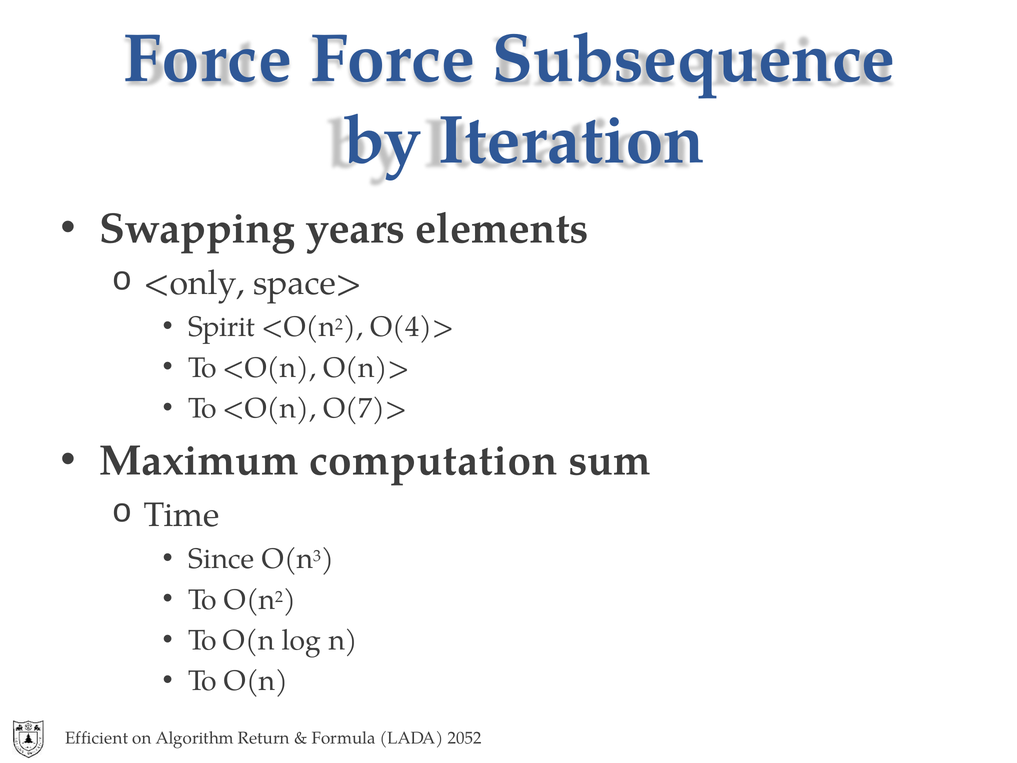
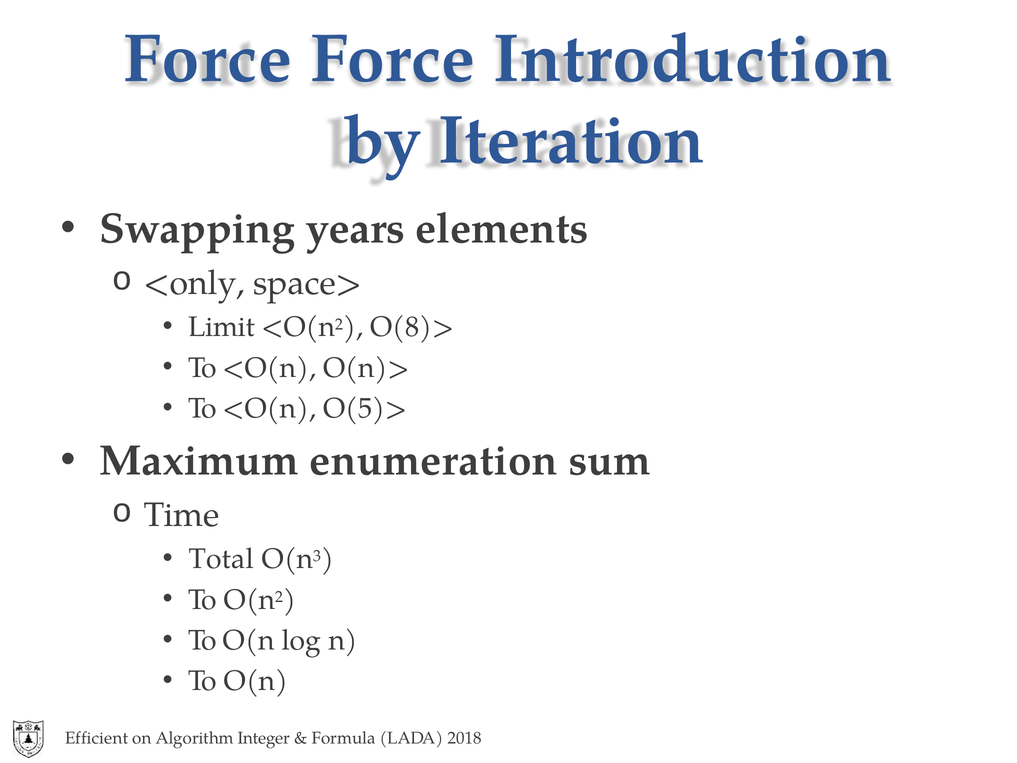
Subsequence: Subsequence -> Introduction (693, 59)
Spirit: Spirit -> Limit (222, 327)
O(4)>: O(4)> -> O(8)> (412, 327)
O(7)>: O(7)> -> O(5)> (365, 408)
computation: computation -> enumeration (434, 461)
Since: Since -> Total (221, 559)
Return: Return -> Integer (264, 738)
2052: 2052 -> 2018 (465, 738)
